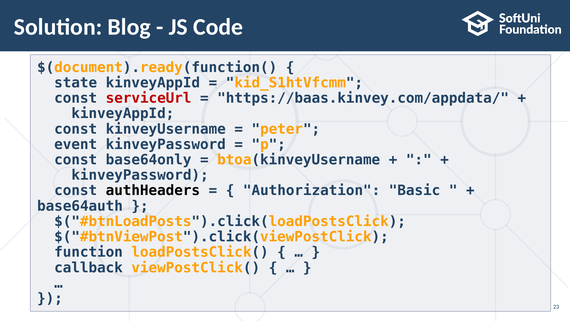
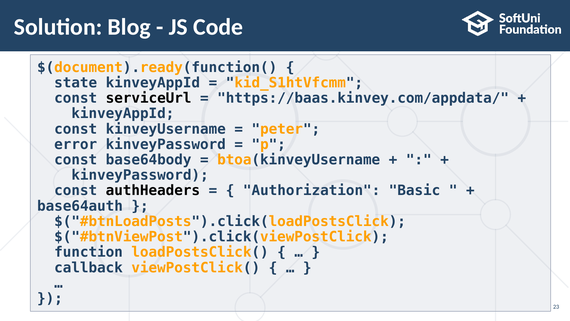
serviceUrl colour: red -> black (149, 98)
event: event -> error (76, 144)
base64only: base64only -> base64body (149, 160)
